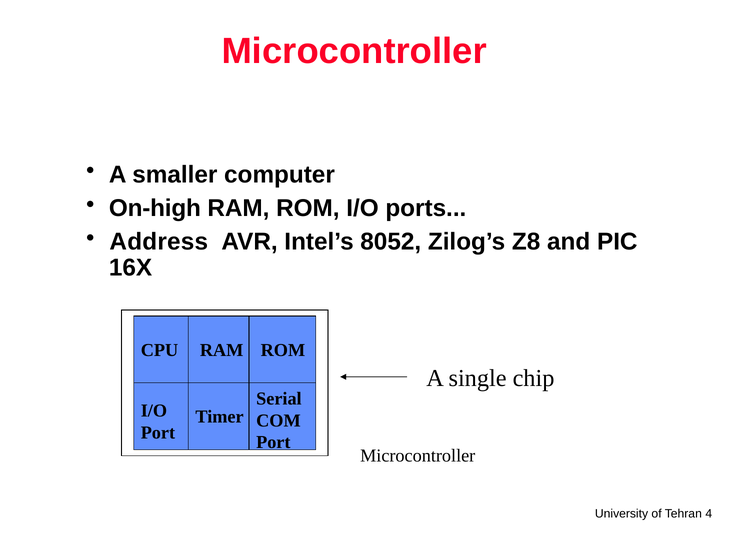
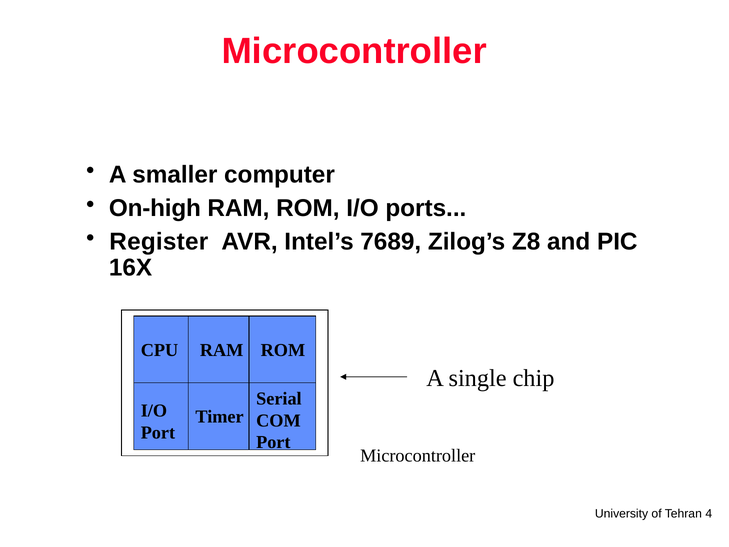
Address: Address -> Register (159, 242)
8052: 8052 -> 7689 (391, 242)
